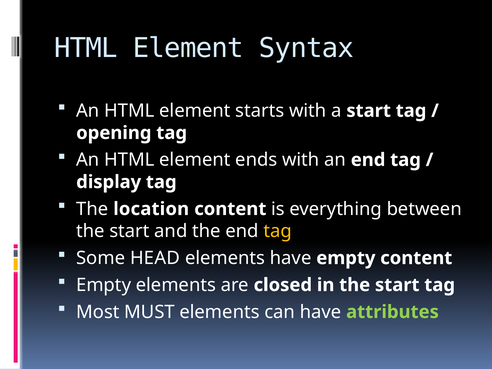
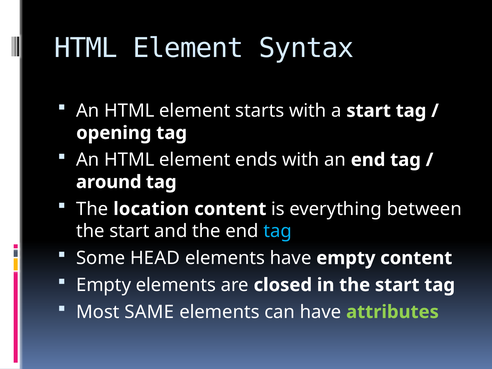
display: display -> around (109, 182)
tag colour: yellow -> light blue (278, 231)
MUST: MUST -> SAME (149, 312)
